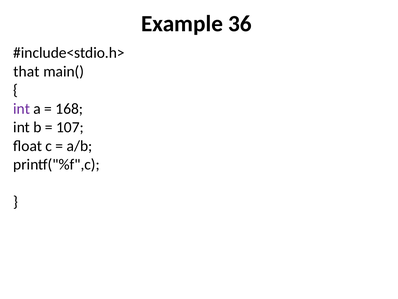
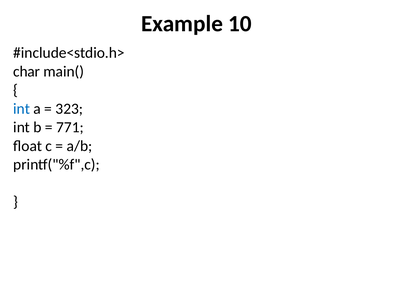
36: 36 -> 10 (240, 24)
that: that -> char (27, 71)
int colour: purple -> blue (22, 108)
168: 168 -> 323 (69, 108)
107: 107 -> 771 (70, 127)
